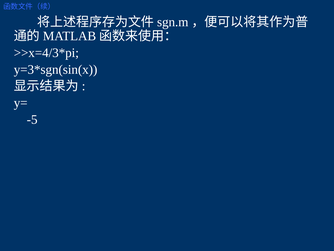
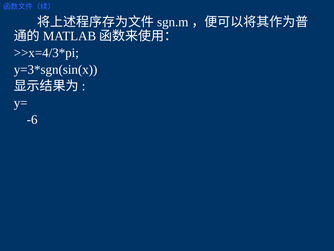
-5: -5 -> -6 (32, 119)
